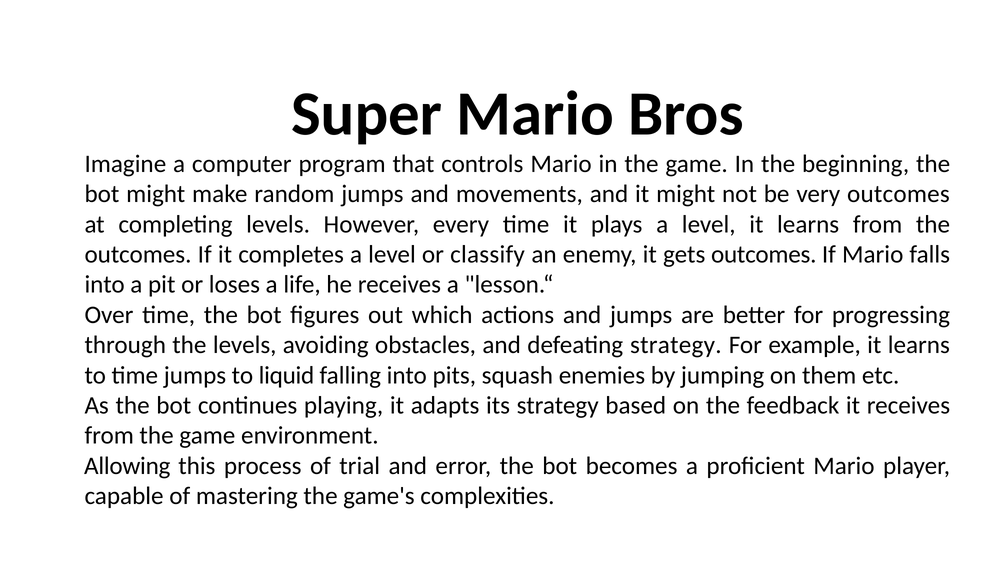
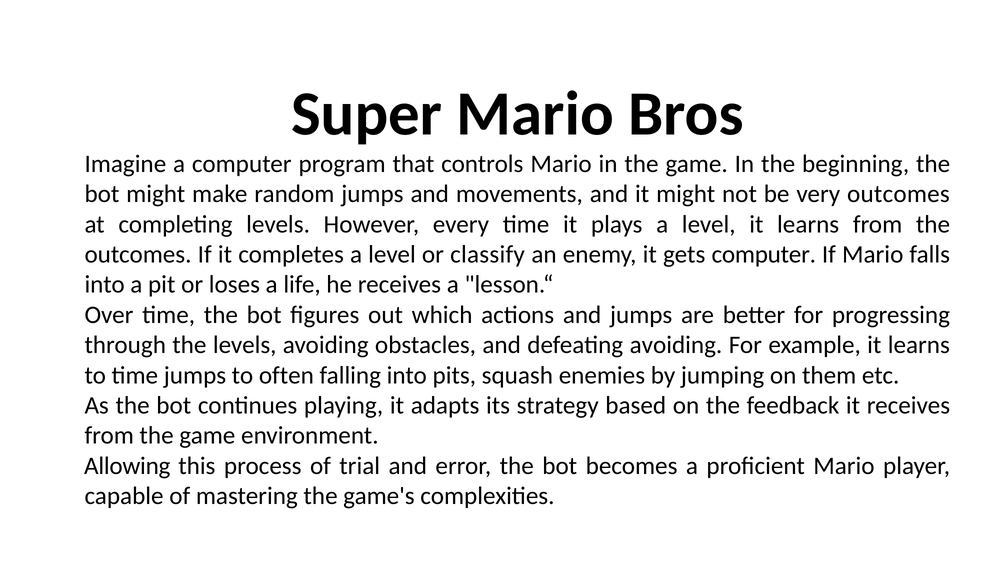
gets outcomes: outcomes -> computer (764, 254)
defeating strategy: strategy -> avoiding (676, 345)
liquid: liquid -> often (286, 375)
